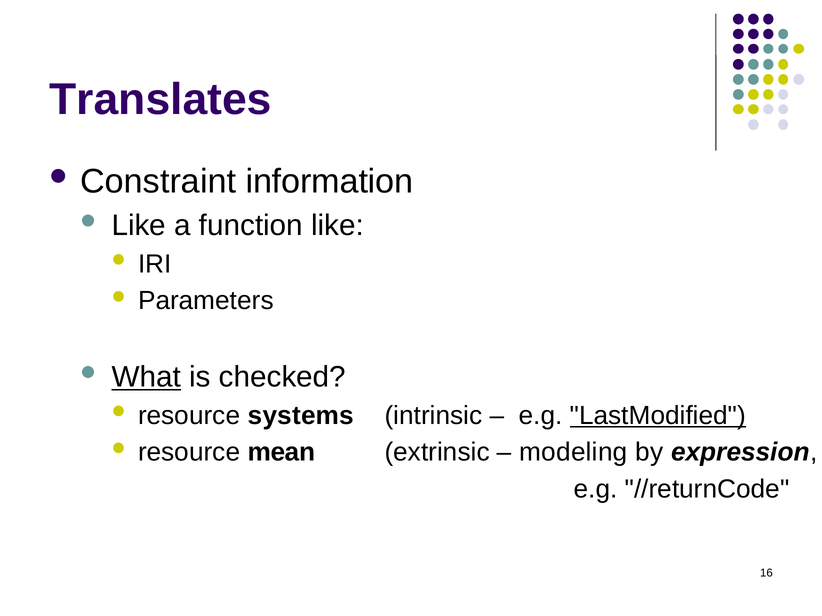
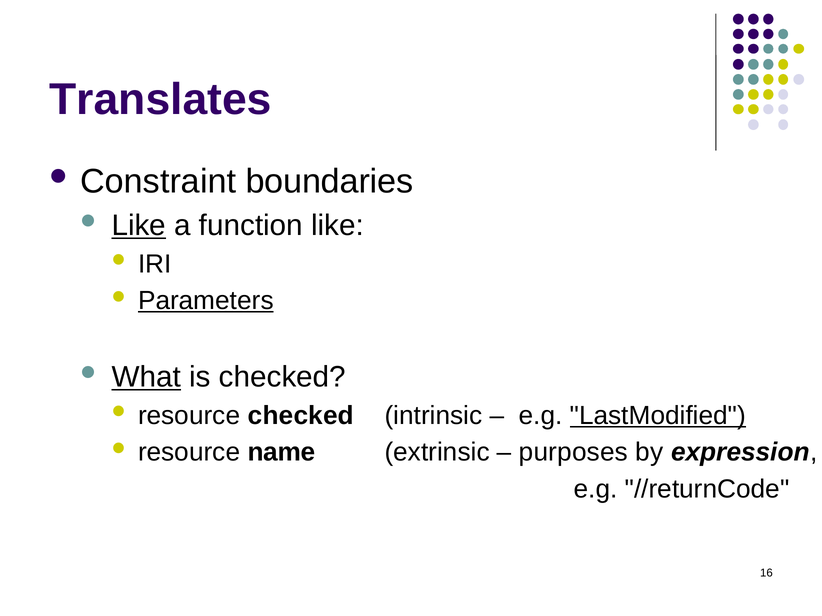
information: information -> boundaries (329, 182)
Like underline: none -> present (139, 226)
Parameters underline: none -> present (206, 301)
resource systems: systems -> checked (301, 416)
mean: mean -> name (281, 453)
modeling: modeling -> purposes (573, 453)
